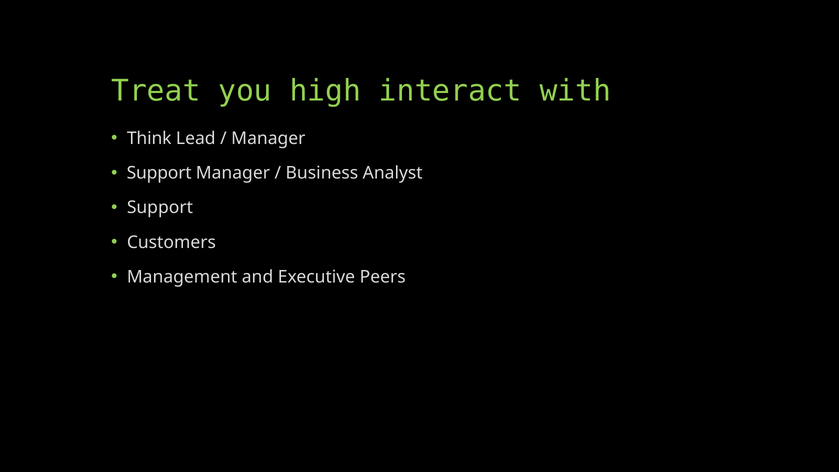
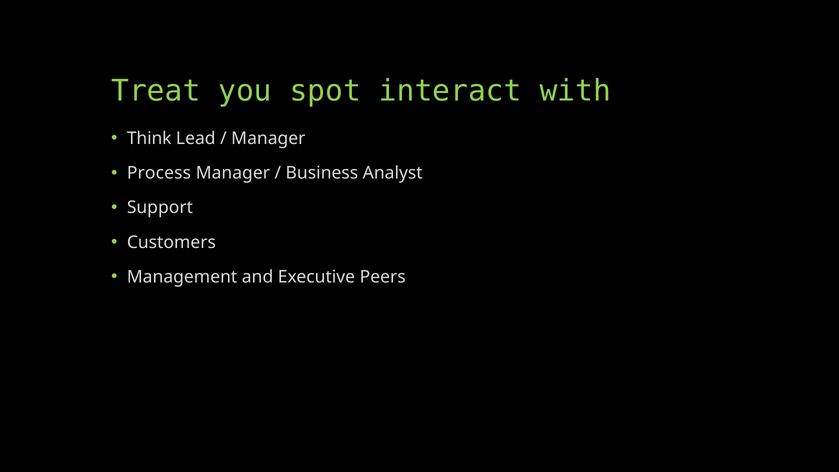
high: high -> spot (325, 91)
Support: Support -> Process (159, 173)
